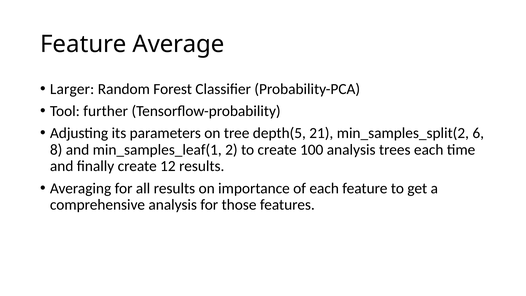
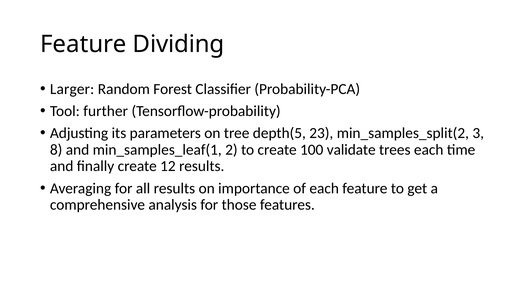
Average: Average -> Dividing (179, 44)
21: 21 -> 23 (321, 133)
6: 6 -> 3 (478, 133)
100 analysis: analysis -> validate (351, 150)
